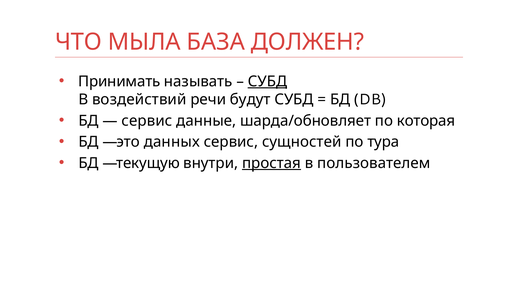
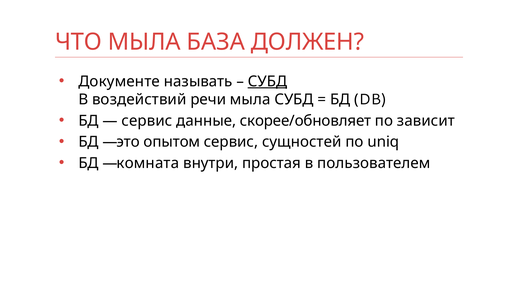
Принимать: Принимать -> Документе (119, 81)
речи будут: будут -> мыла (250, 99)
шарда/обновляет: шарда/обновляет -> скорее/обновляет (306, 120)
которая: которая -> зависит (426, 120)
данных: данных -> опытом (172, 142)
тура: тура -> uniq (383, 142)
текущую: текущую -> комната (148, 163)
простая underline: present -> none (272, 163)
